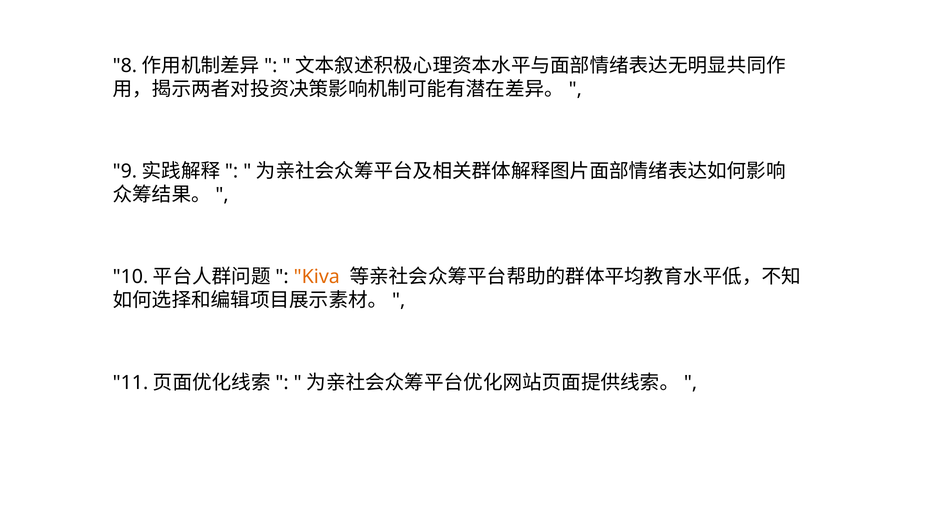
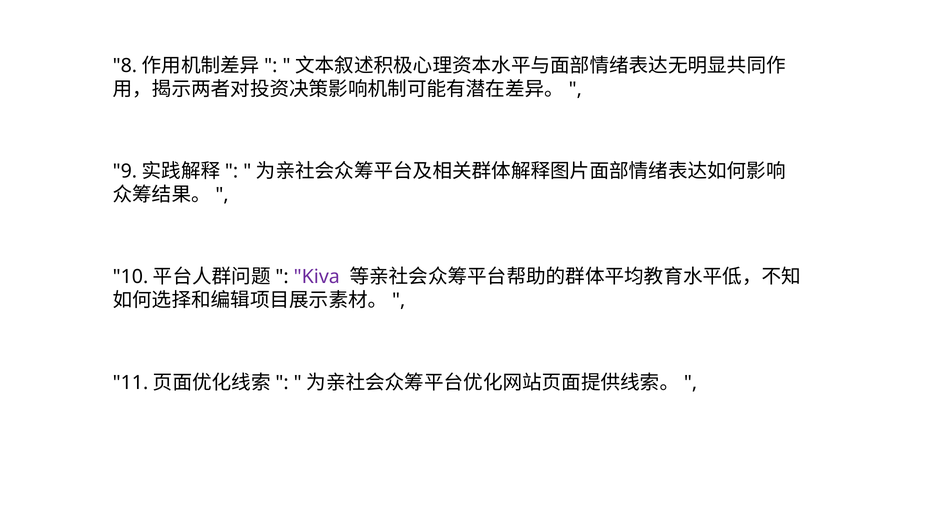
Kiva colour: orange -> purple (317, 277)
